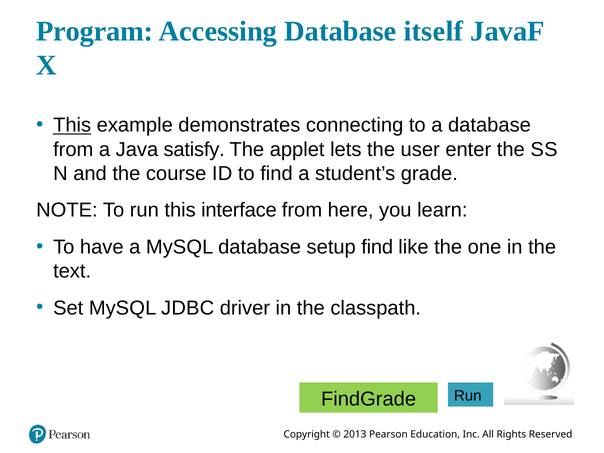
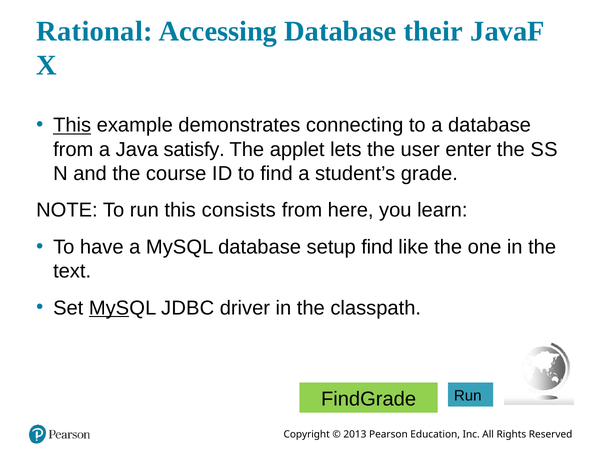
Program: Program -> Rational (95, 31)
itself: itself -> their (433, 31)
interface: interface -> consists (239, 210)
MyS underline: none -> present (109, 308)
